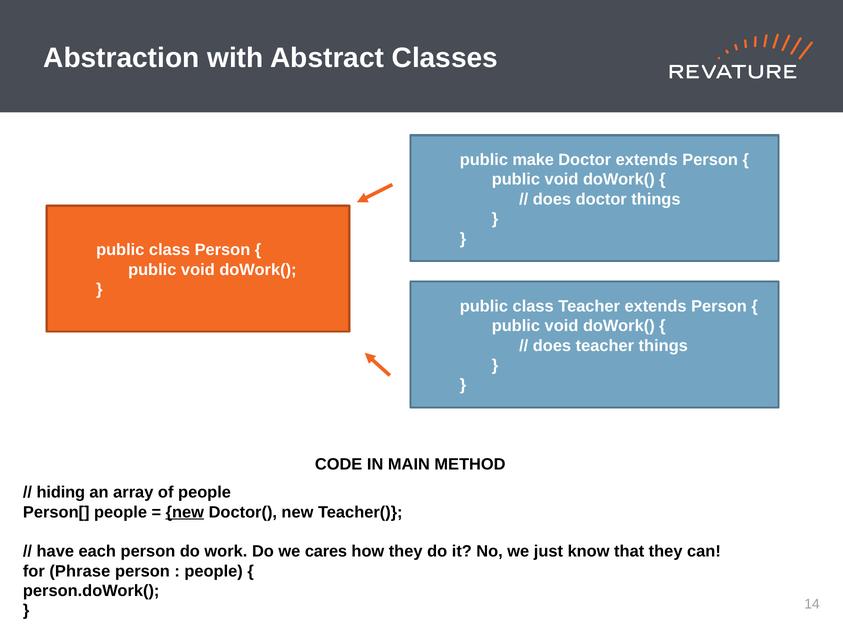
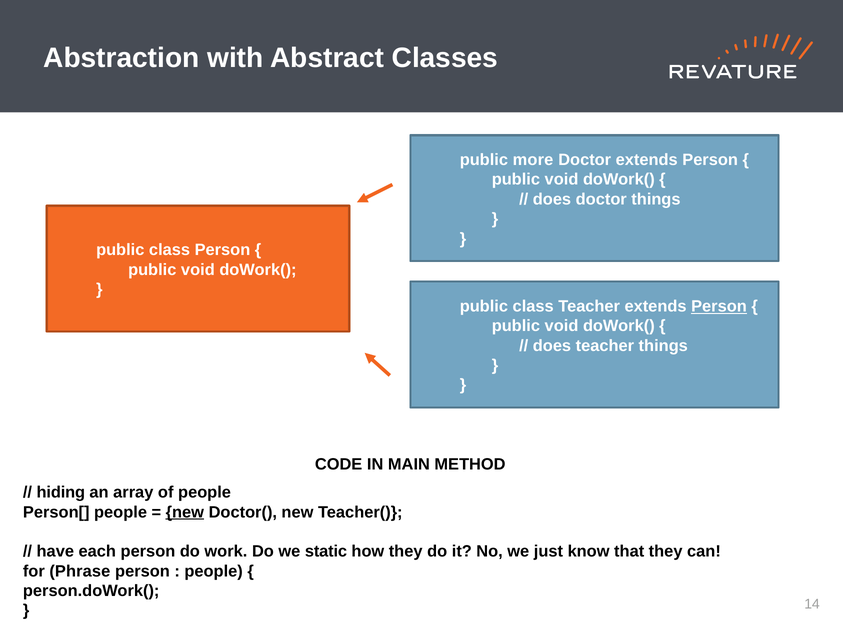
make: make -> more (533, 160)
Person underline: none -> present (719, 306)
cares: cares -> static (326, 552)
